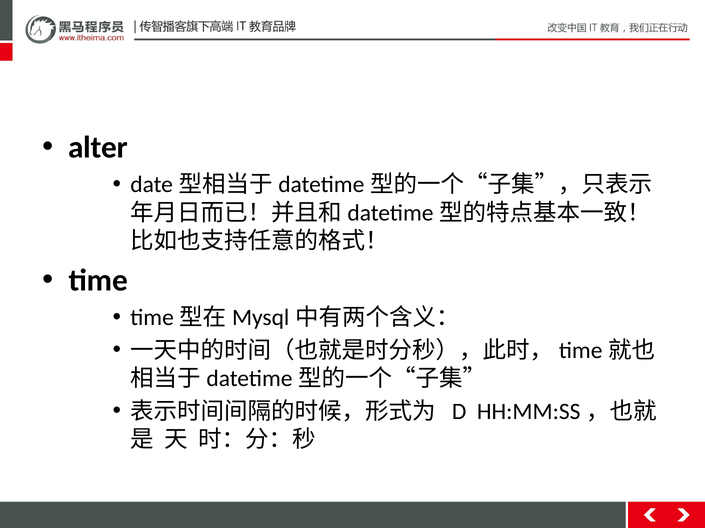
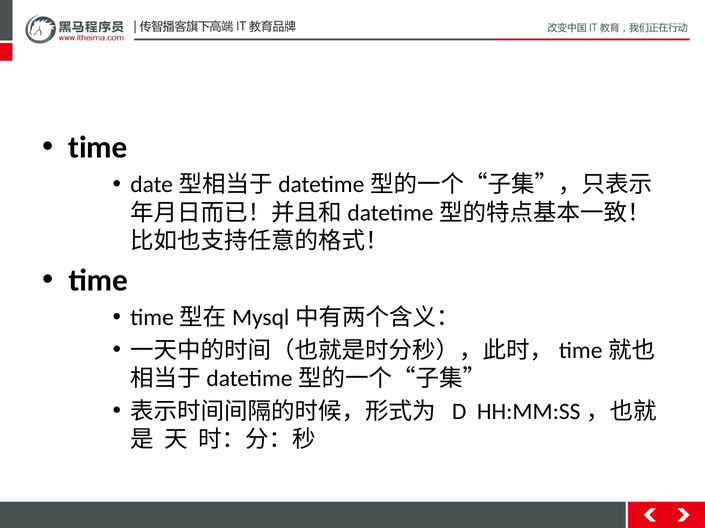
alter: alter -> time (98, 148)
